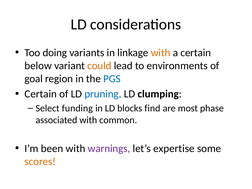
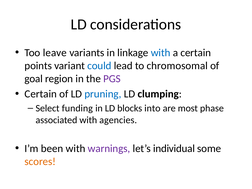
doing: doing -> leave (55, 53)
with colour: orange -> blue (161, 53)
below: below -> points (38, 66)
could colour: orange -> blue (99, 66)
environments: environments -> chromosomal (177, 66)
PGS colour: blue -> purple (112, 79)
find: find -> into (152, 108)
common: common -> agencies (118, 120)
expertise: expertise -> individual (174, 148)
